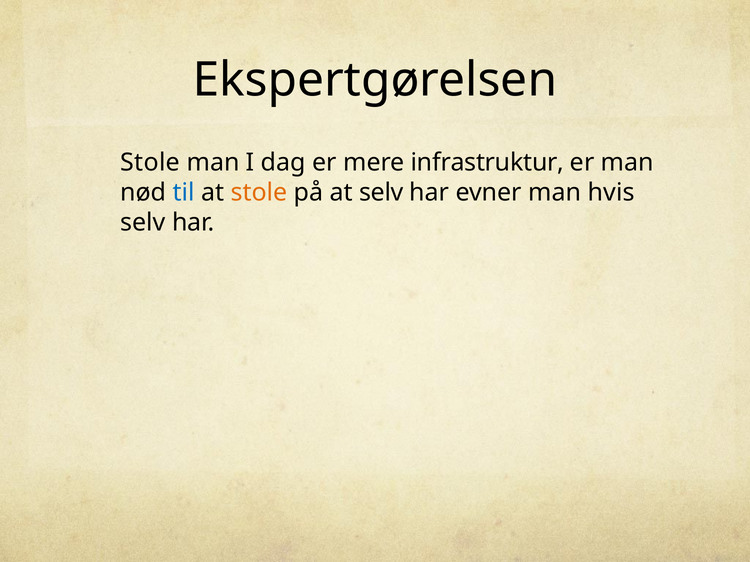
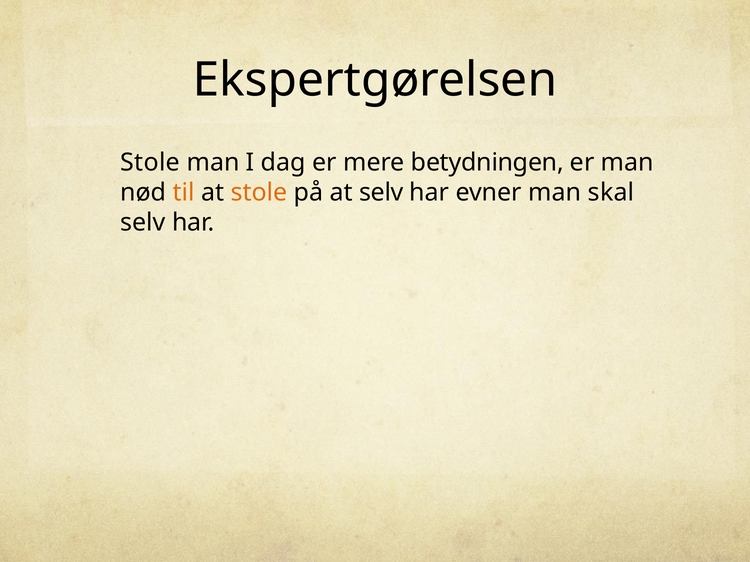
infrastruktur: infrastruktur -> betydningen (487, 163)
til colour: blue -> orange (184, 193)
hvis: hvis -> skal (611, 193)
